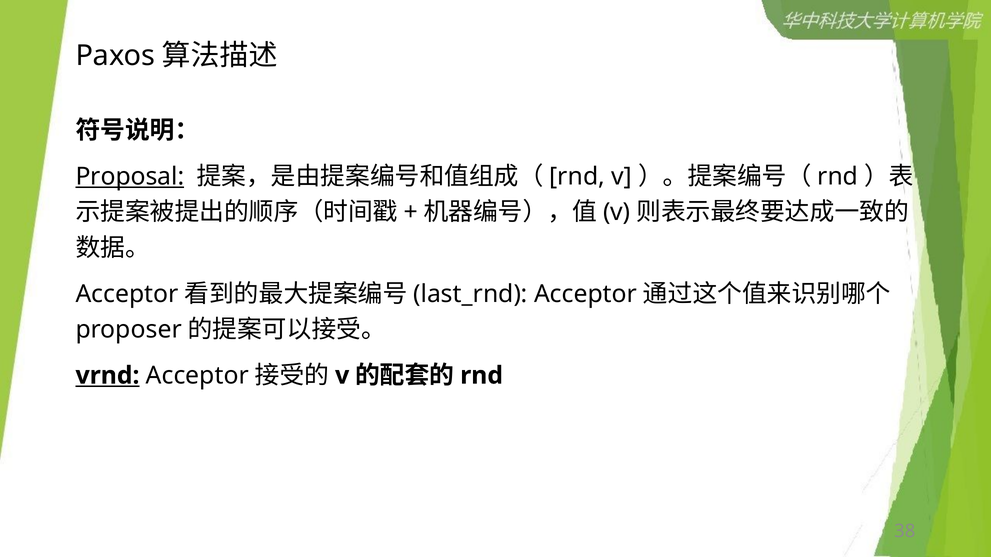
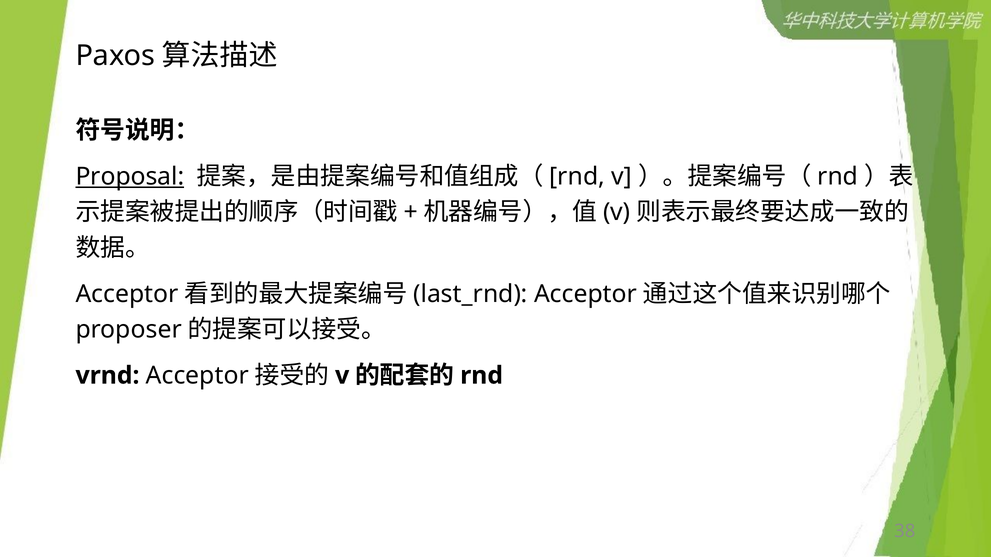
vrnd underline: present -> none (108, 376)
